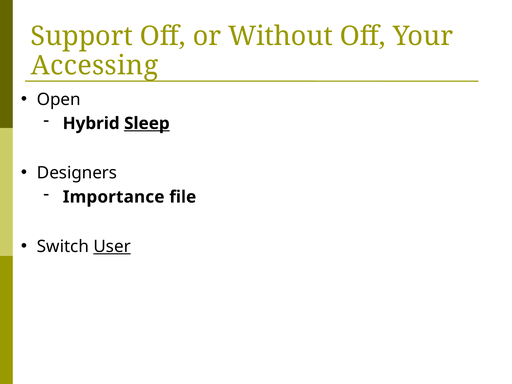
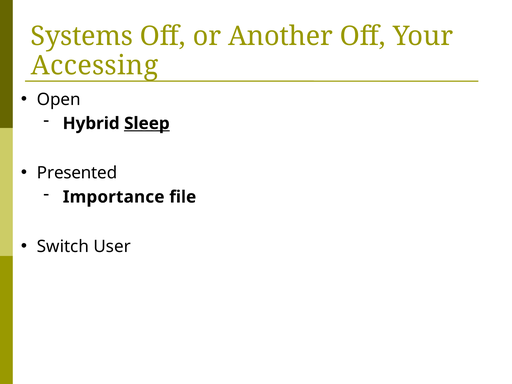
Support: Support -> Systems (82, 36)
Without: Without -> Another (280, 36)
Designers: Designers -> Presented (77, 173)
User underline: present -> none (112, 246)
